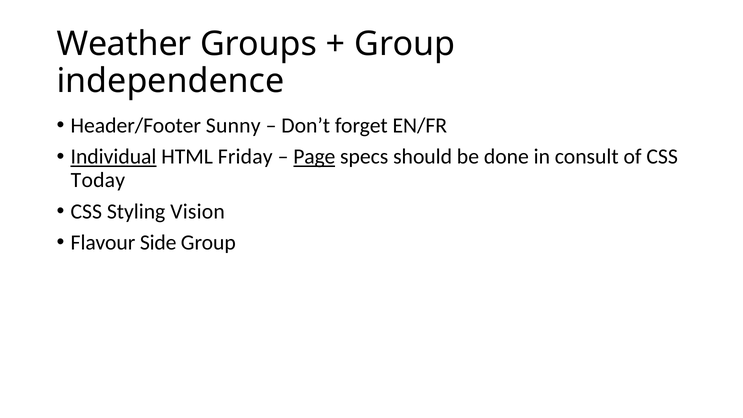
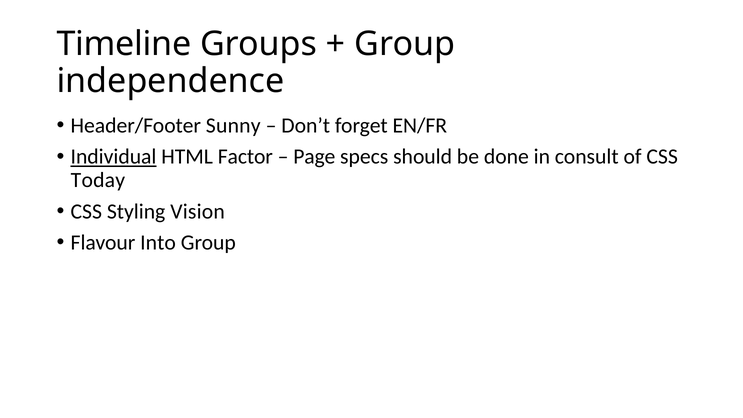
Weather: Weather -> Timeline (124, 44)
Friday: Friday -> Factor (245, 157)
Page underline: present -> none (314, 157)
Side: Side -> Into (158, 242)
